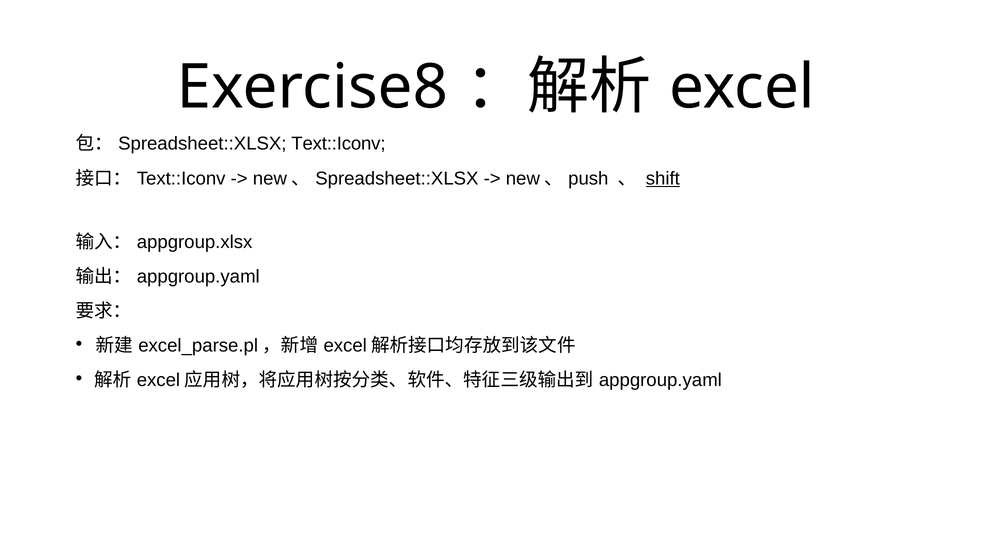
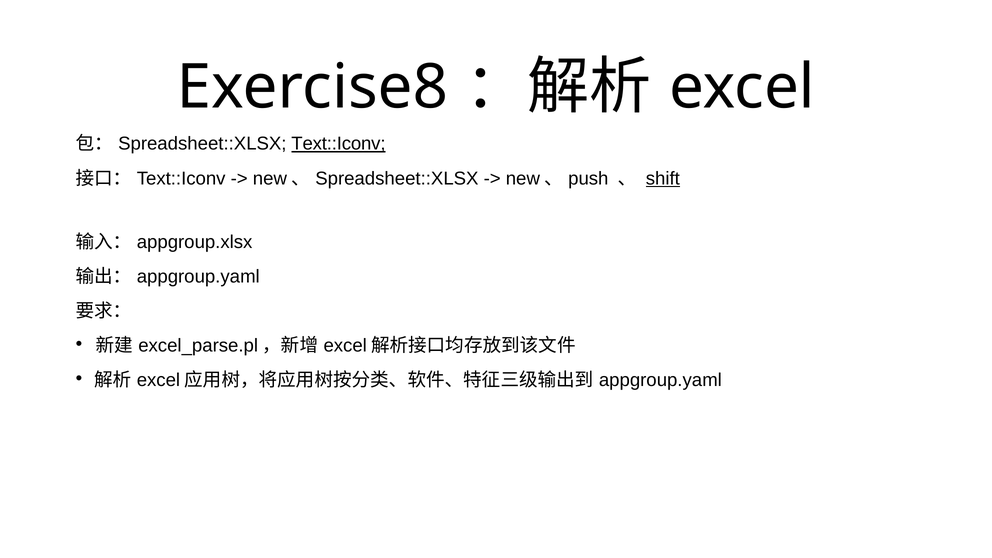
Text::Iconv underline: none -> present (338, 144)
